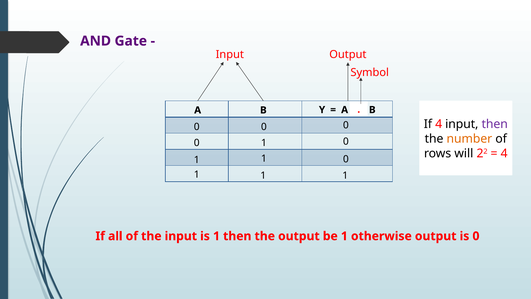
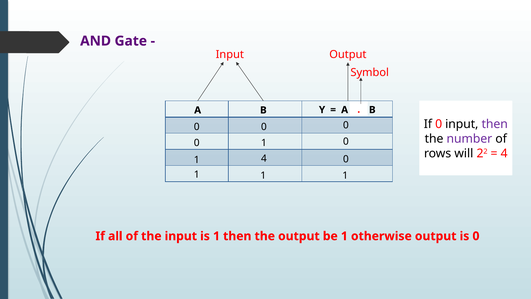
If 4: 4 -> 0 (439, 124)
number colour: orange -> purple (469, 139)
1: 1 -> 4 (264, 158)
